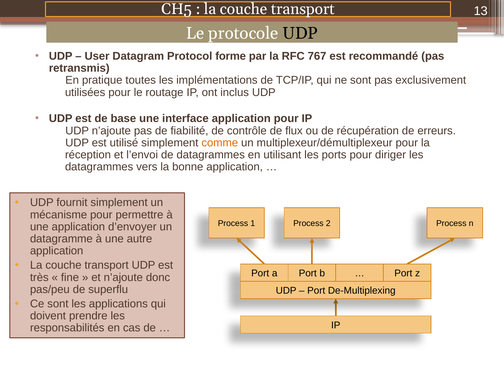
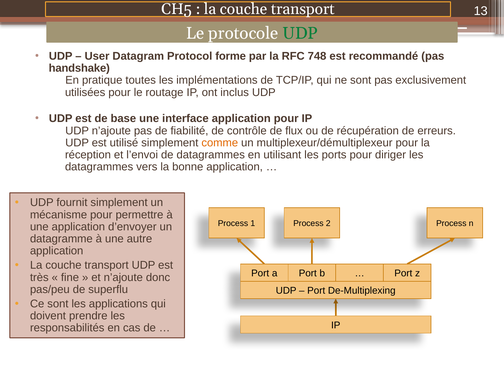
UDP colour: black -> green (300, 33)
767: 767 -> 748 (317, 56)
retransmis: retransmis -> handshake (79, 68)
